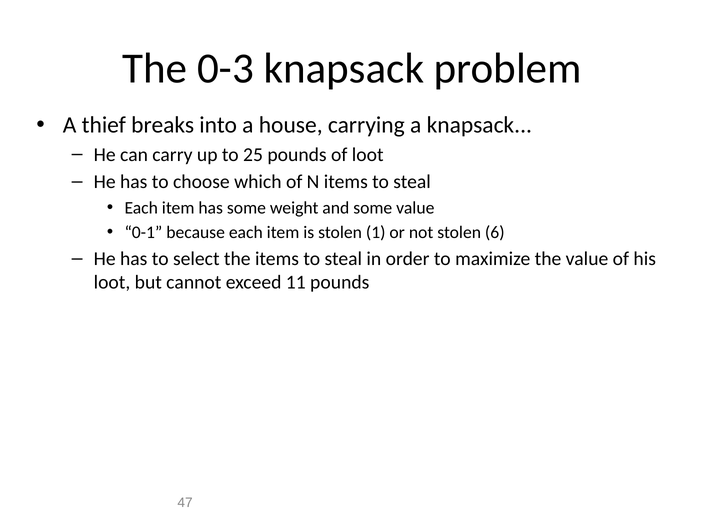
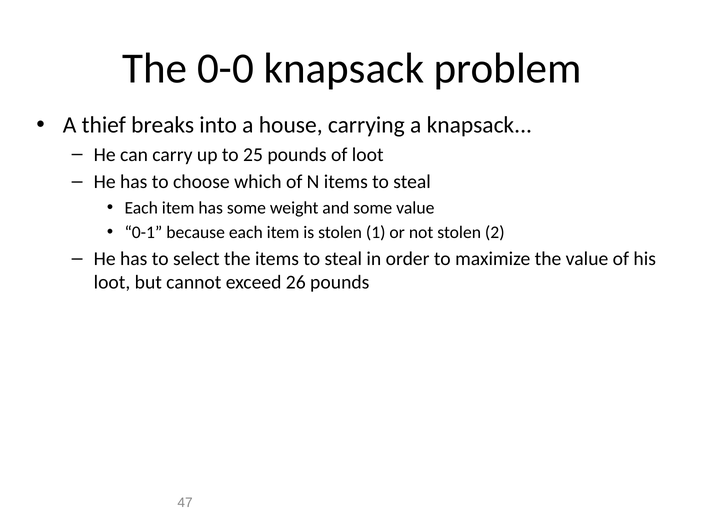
0-3: 0-3 -> 0-0 (226, 68)
6: 6 -> 2 (495, 232)
11: 11 -> 26 (296, 282)
